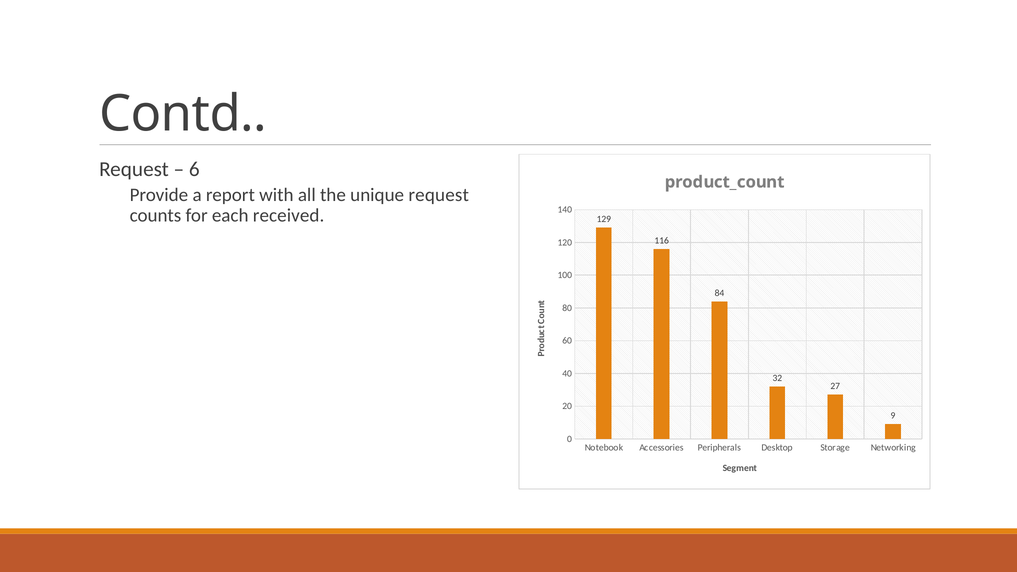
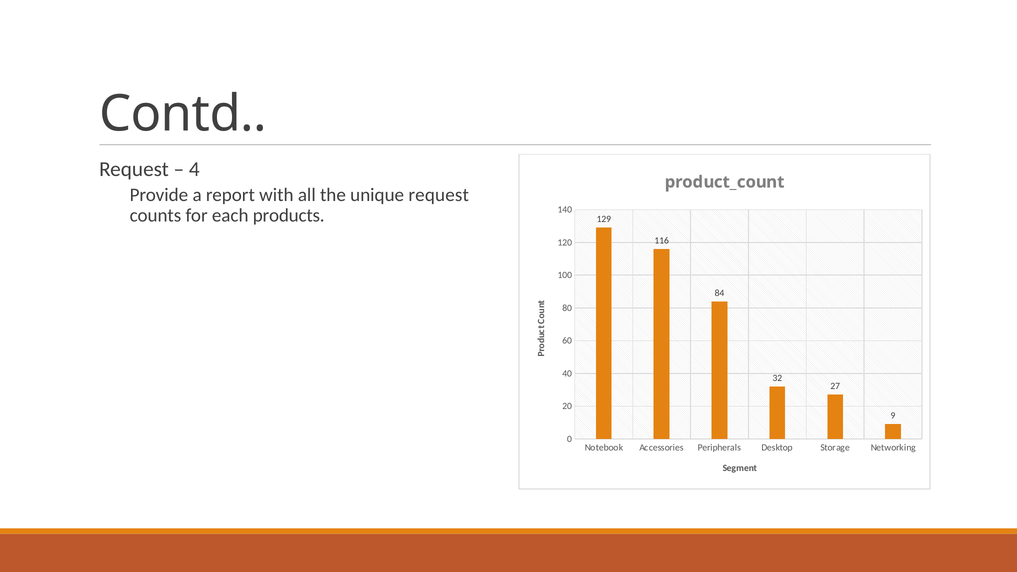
6: 6 -> 4 (194, 169)
received: received -> products (289, 216)
